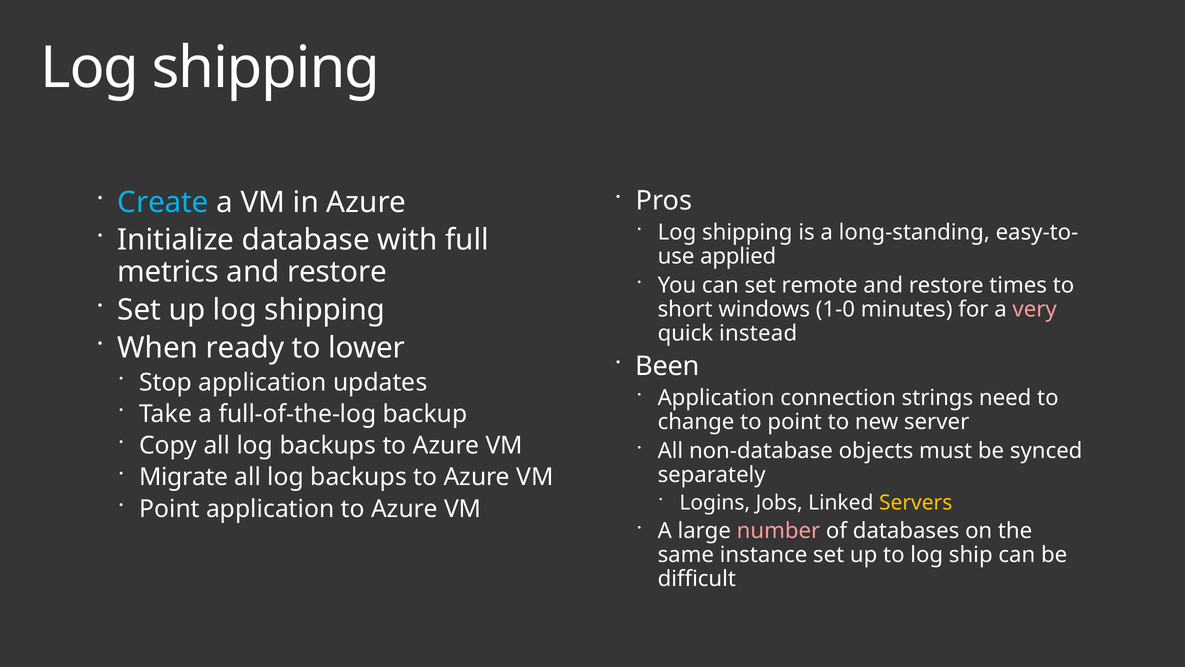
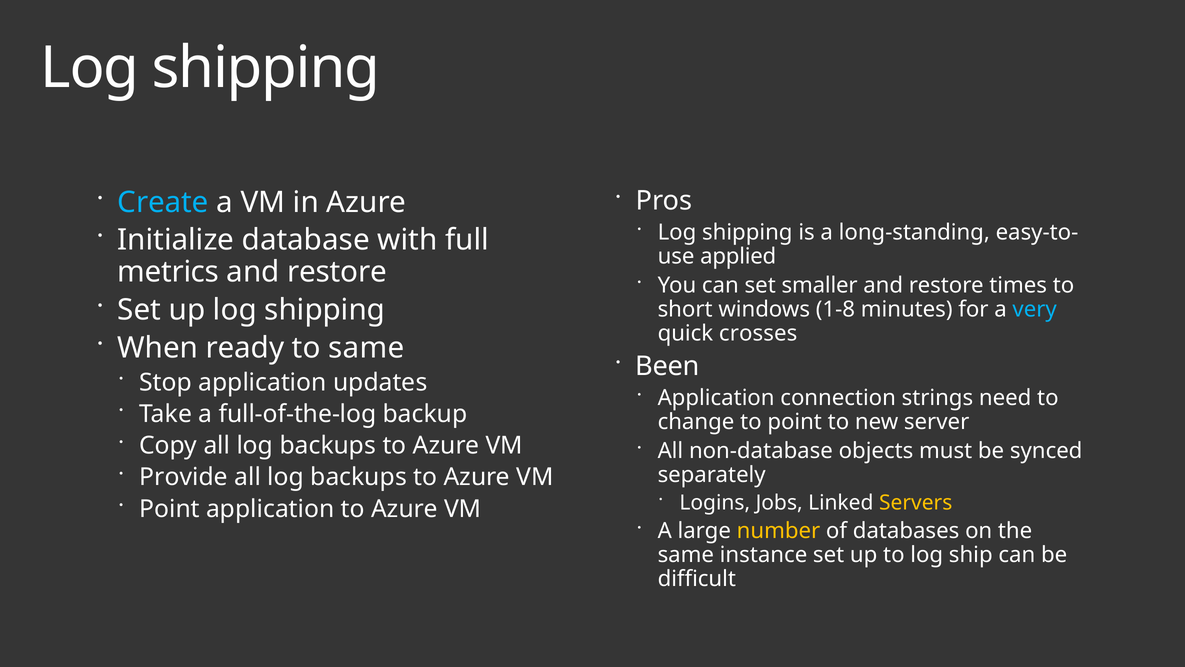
remote: remote -> smaller (820, 285)
1-0: 1-0 -> 1-8 (835, 309)
very colour: pink -> light blue (1035, 309)
instead: instead -> crosses (758, 333)
to lower: lower -> same (366, 348)
Migrate: Migrate -> Provide (184, 477)
number colour: pink -> yellow (778, 531)
